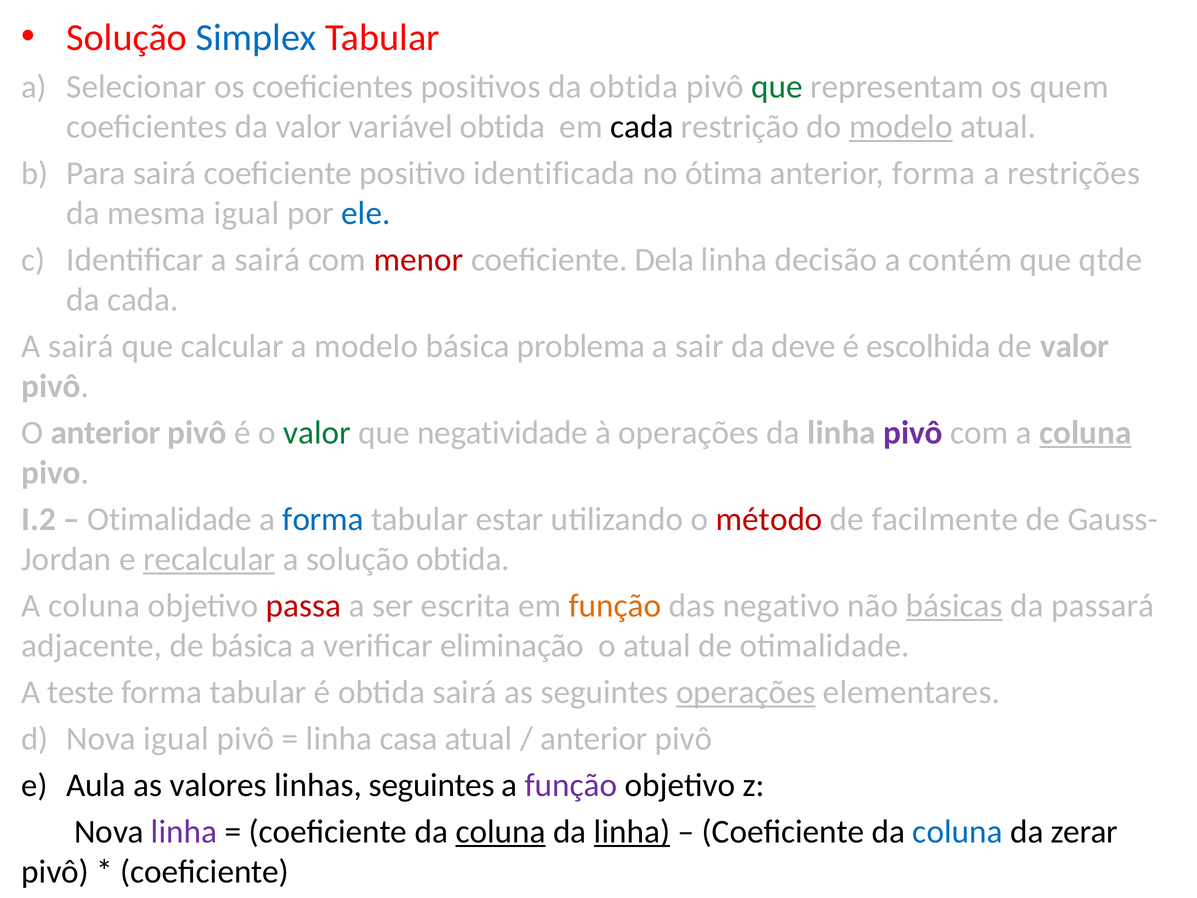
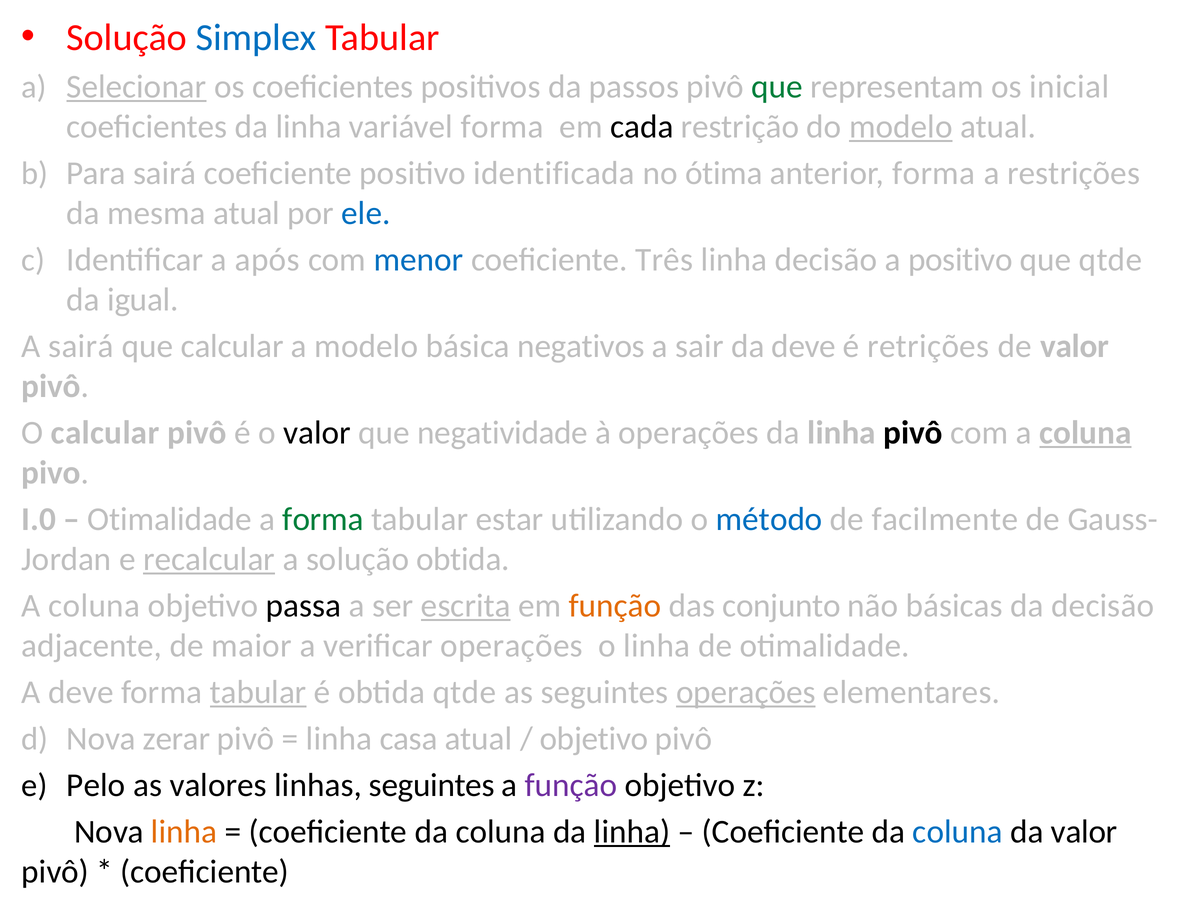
Selecionar underline: none -> present (136, 87)
da obtida: obtida -> passos (634, 87)
quem: quem -> inicial (1069, 87)
coeficientes da valor: valor -> linha (309, 127)
variável obtida: obtida -> forma (502, 127)
mesma igual: igual -> atual (247, 213)
Identificar a sairá: sairá -> após (267, 260)
menor colour: red -> blue (419, 260)
Dela: Dela -> Três (664, 260)
a contém: contém -> positivo (960, 260)
da cada: cada -> igual (143, 299)
problema: problema -> negativos (581, 346)
escolhida: escolhida -> retrições (928, 346)
O anterior: anterior -> calcular (105, 433)
valor colour: green -> black (317, 433)
pivô colour: purple -> black (913, 433)
I.2: I.2 -> I.0 (39, 519)
forma colour: blue -> green (323, 519)
método colour: red -> blue (769, 519)
passa colour: red -> black (304, 605)
escrita underline: none -> present (466, 605)
negativo: negativo -> conjunto (781, 605)
básicas underline: present -> none (954, 605)
da passará: passará -> decisão (1103, 605)
de básica: básica -> maior (252, 645)
verificar eliminação: eliminação -> operações (512, 645)
o atual: atual -> linha (657, 645)
A teste: teste -> deve (81, 692)
tabular underline: none -> present (258, 692)
obtida sairá: sairá -> qtde (464, 692)
Nova igual: igual -> zerar (176, 739)
anterior: anterior -> objetivo (594, 739)
Aula: Aula -> Pelo (96, 785)
linha colour: purple -> orange (184, 832)
coluna underline: present -> none (501, 832)
da zerar: zerar -> valor (1084, 832)
